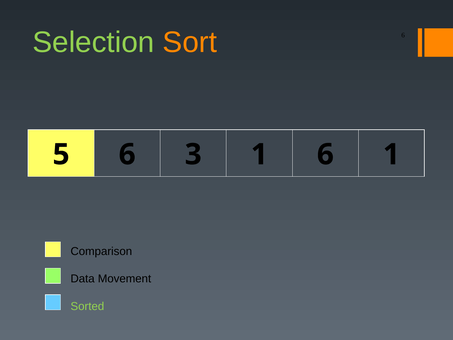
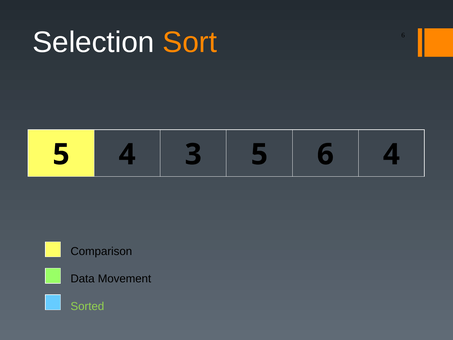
Selection colour: light green -> white (93, 42)
5 6: 6 -> 4 (127, 154)
3 1: 1 -> 5 (259, 154)
6 1: 1 -> 4 (391, 154)
